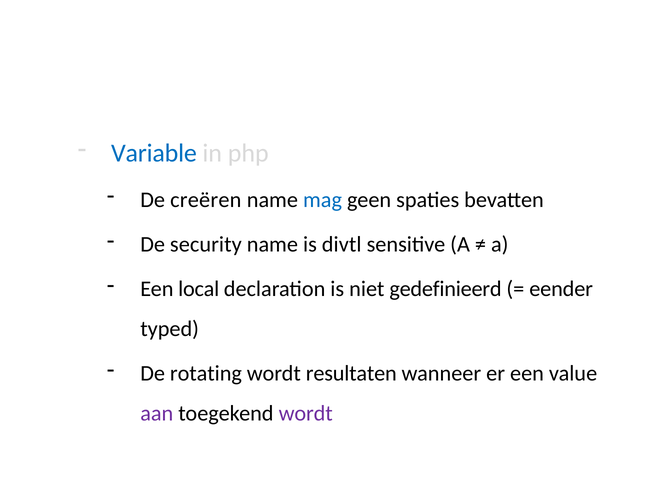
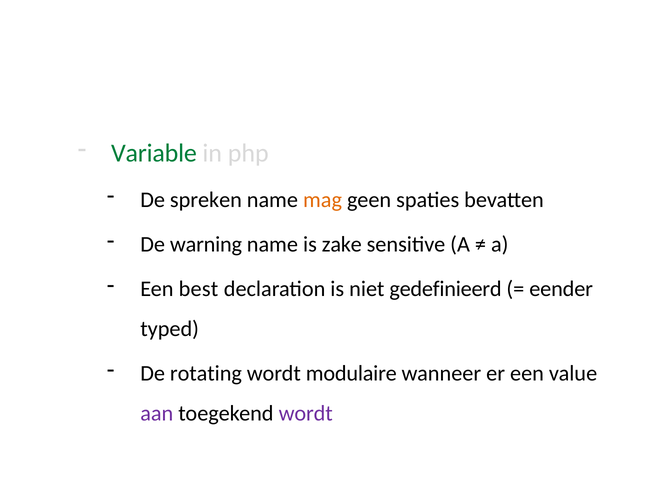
Variable colour: blue -> green (154, 153)
creëren: creëren -> spreken (206, 200)
mag colour: blue -> orange (323, 200)
security: security -> warning (206, 244)
divtl: divtl -> zake (342, 244)
local: local -> best (198, 289)
resultaten: resultaten -> modulaire (351, 373)
